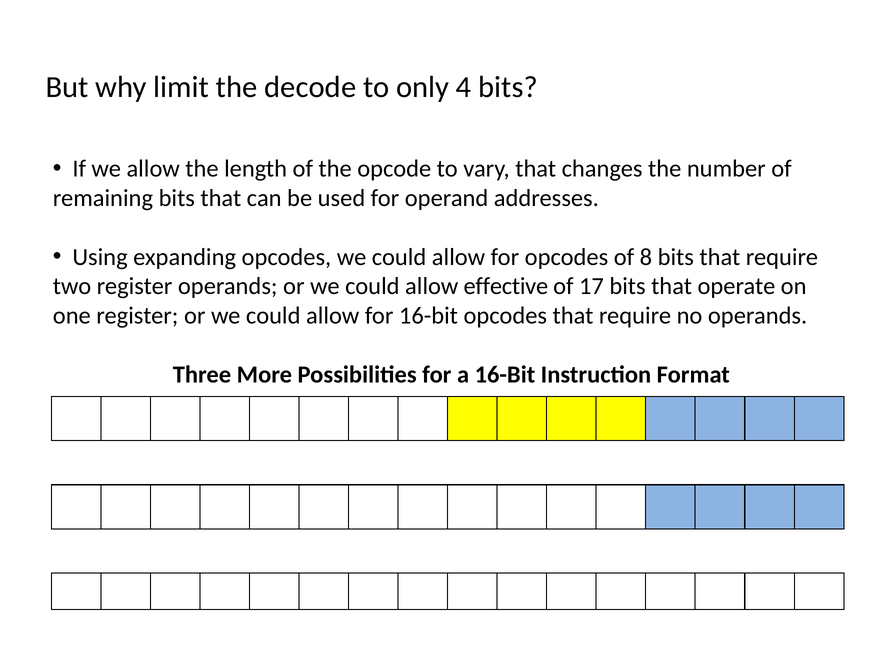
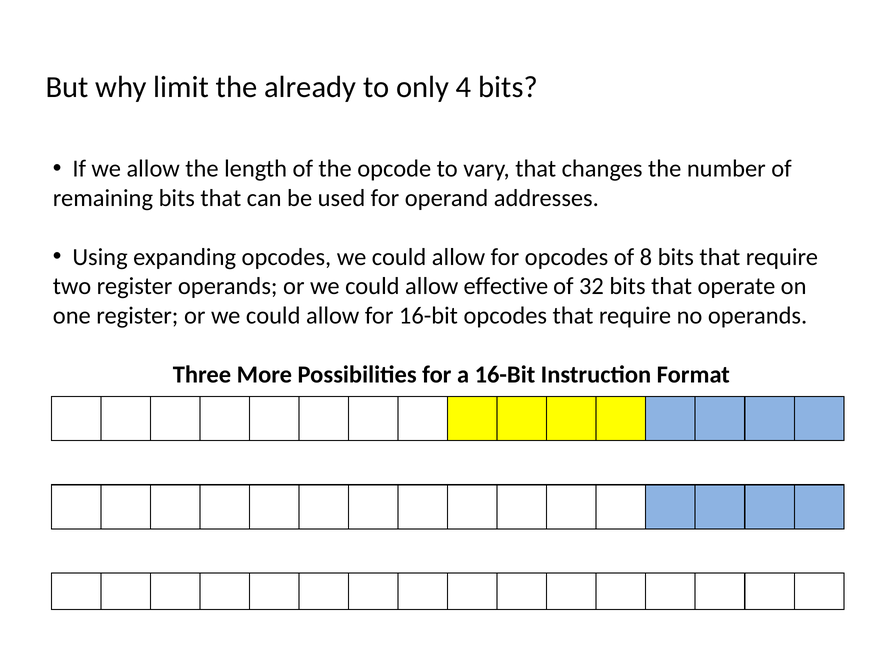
decode: decode -> already (310, 87)
17: 17 -> 32 (591, 286)
